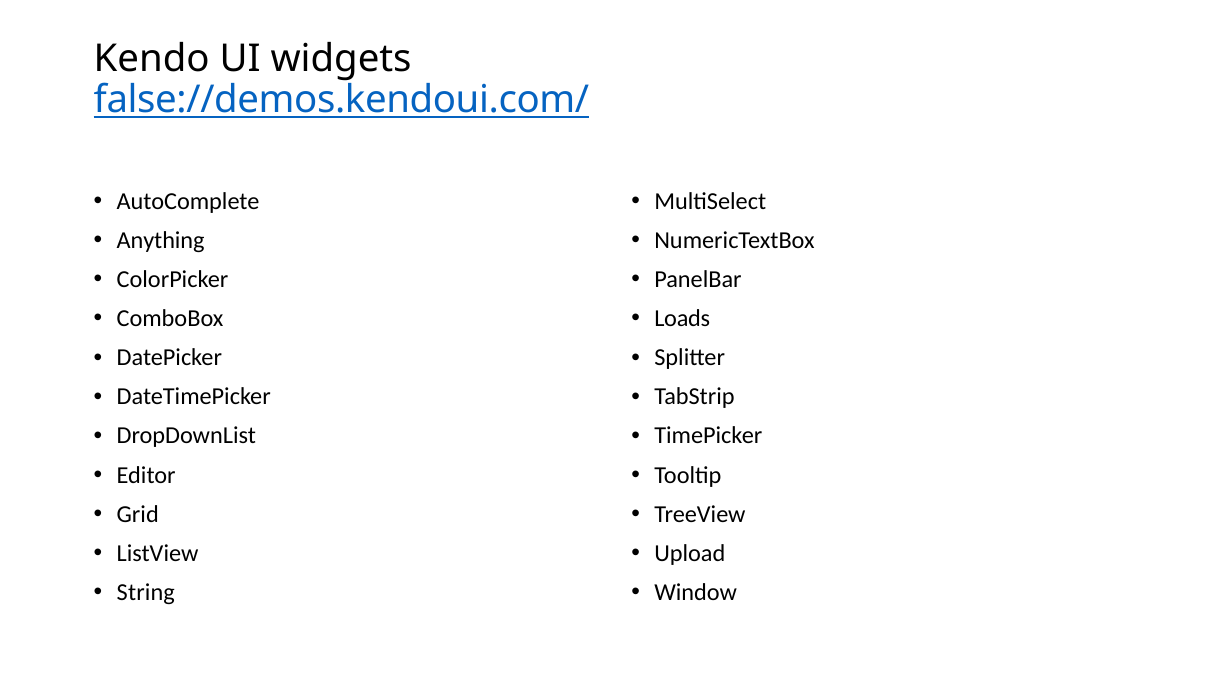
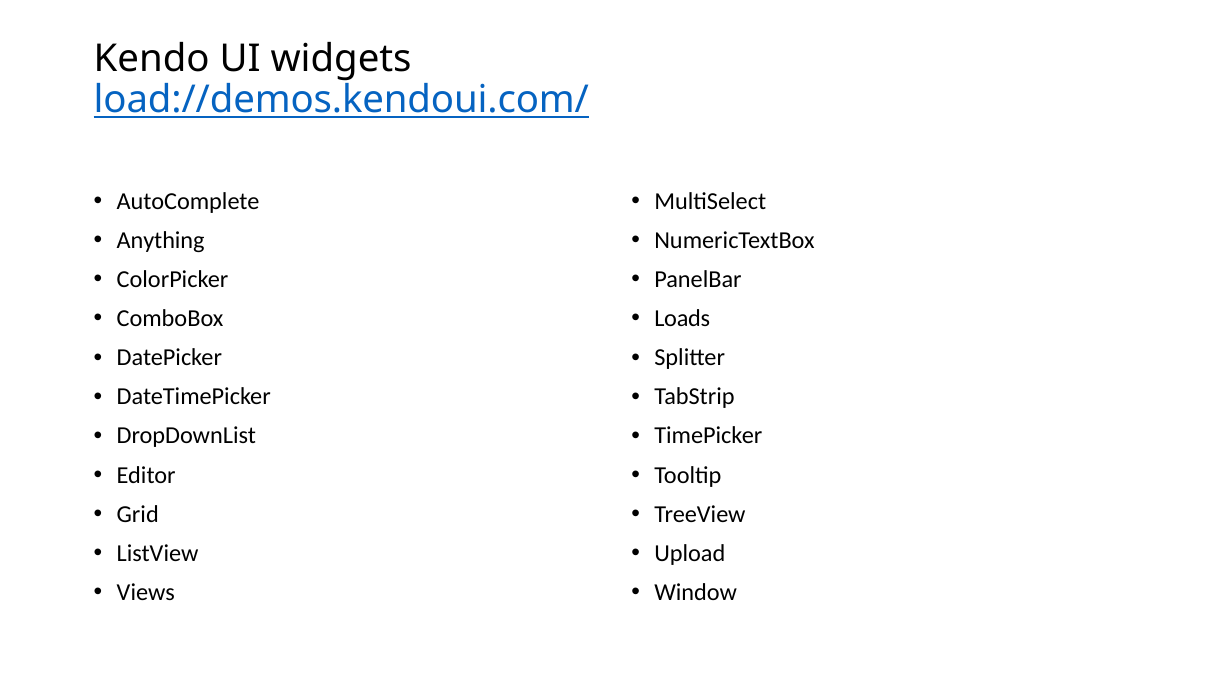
false://demos.kendoui.com/: false://demos.kendoui.com/ -> load://demos.kendoui.com/ (341, 100)
String: String -> Views (146, 592)
